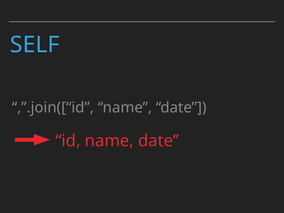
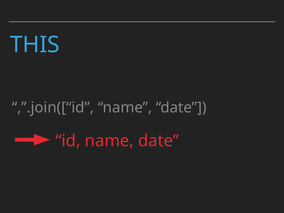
SELF: SELF -> THIS (35, 45)
